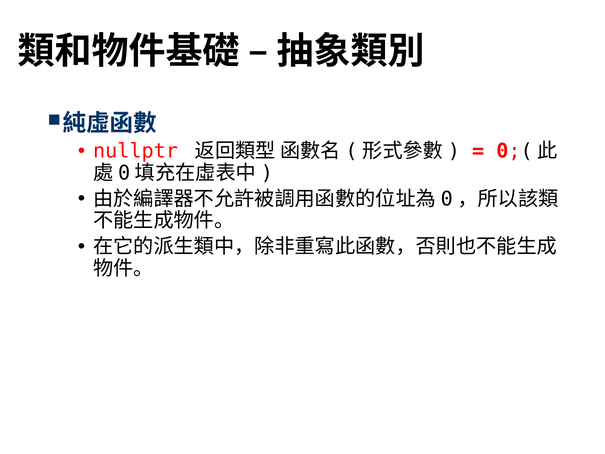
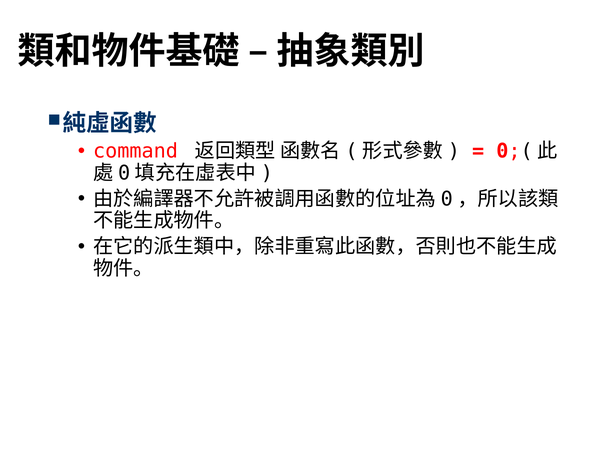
nullptr: nullptr -> command (135, 151)
